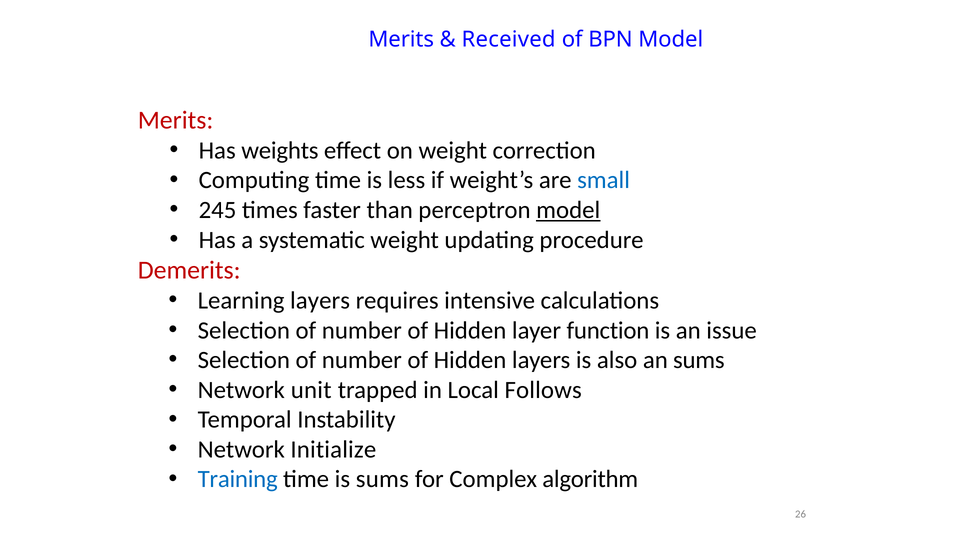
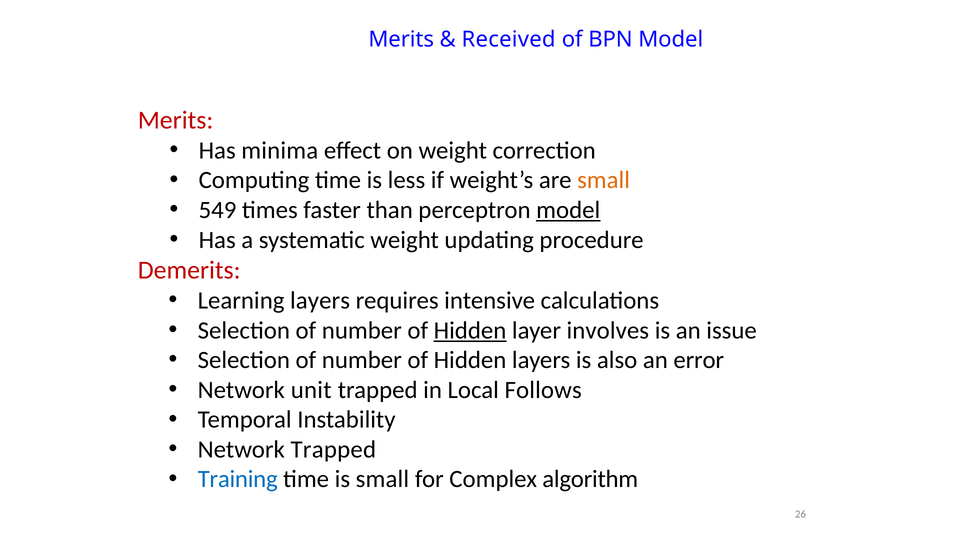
weights: weights -> minima (280, 151)
small colour: blue -> orange (604, 180)
245: 245 -> 549 (217, 210)
Hidden underline: none -> present (470, 331)
function: function -> involves (608, 331)
an sums: sums -> error (699, 360)
Network Initialize: Initialize -> Trapped (333, 450)
is sums: sums -> small (382, 479)
